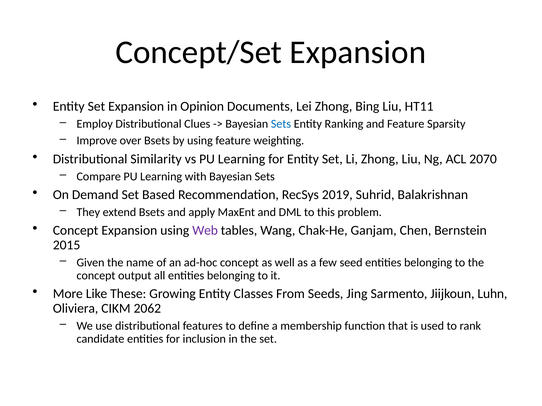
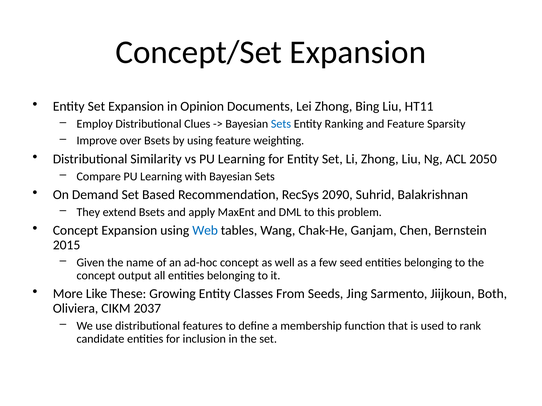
2070: 2070 -> 2050 (483, 159)
2019: 2019 -> 2090 (337, 195)
Web colour: purple -> blue (205, 231)
Luhn: Luhn -> Both (492, 294)
2062: 2062 -> 2037 (147, 309)
